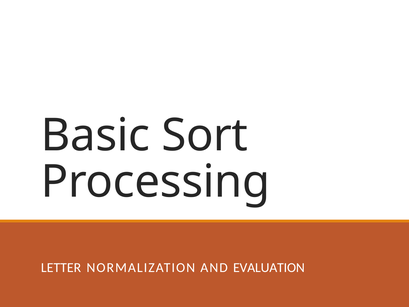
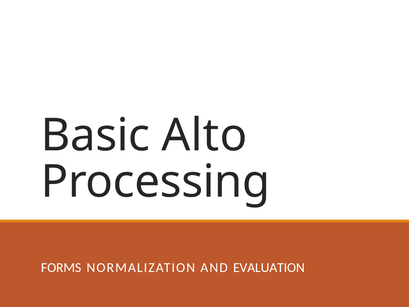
Sort: Sort -> Alto (204, 135)
LETTER: LETTER -> FORMS (61, 267)
